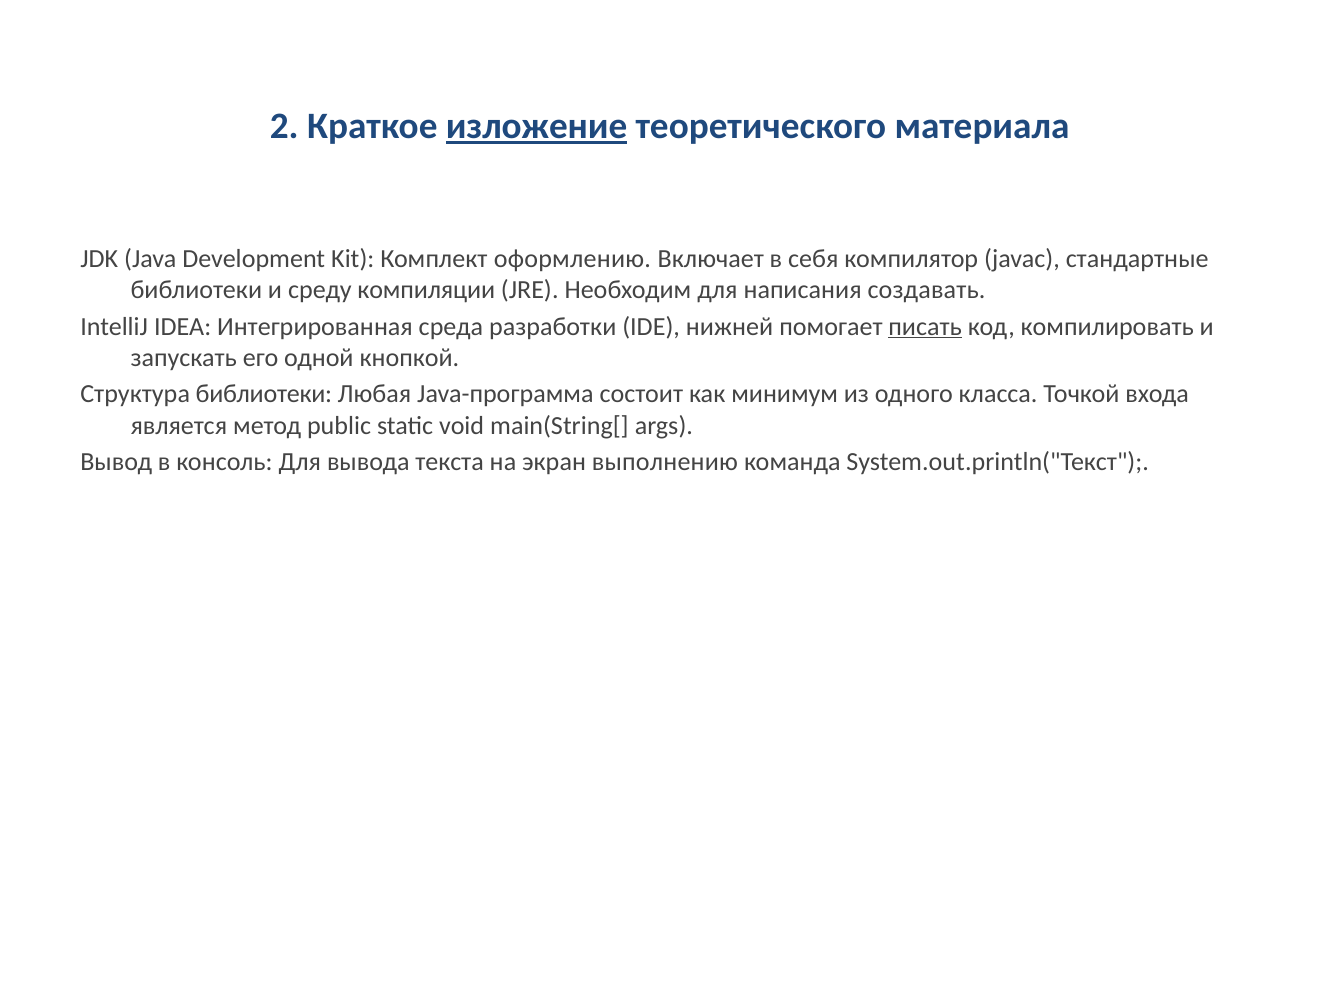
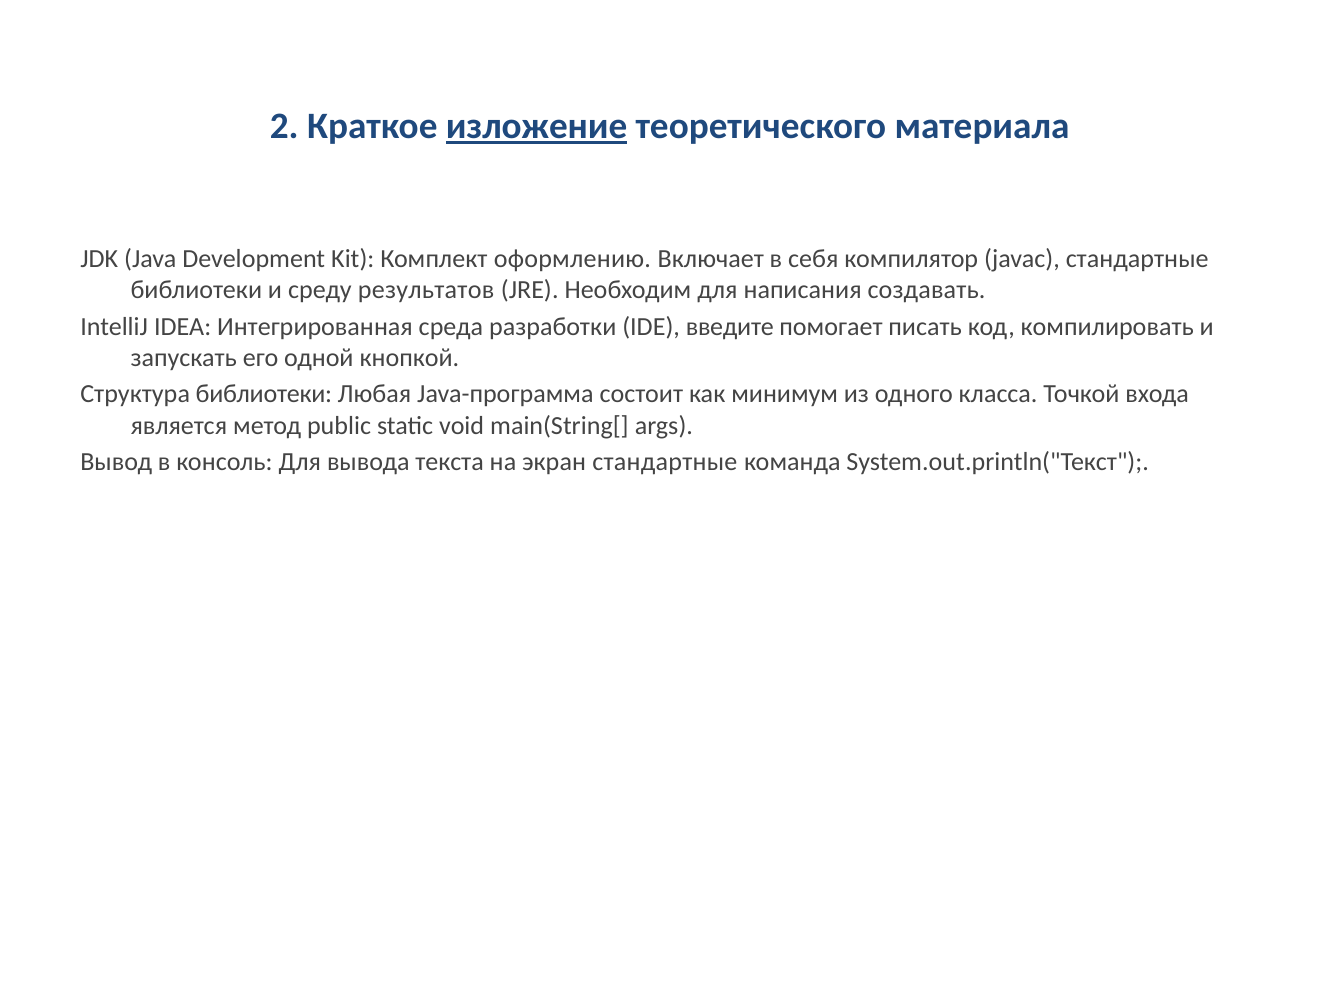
компиляции: компиляции -> результатов (426, 290)
нижней: нижней -> введите (730, 326)
писать underline: present -> none (925, 326)
экран выполнению: выполнению -> стандартные (665, 462)
